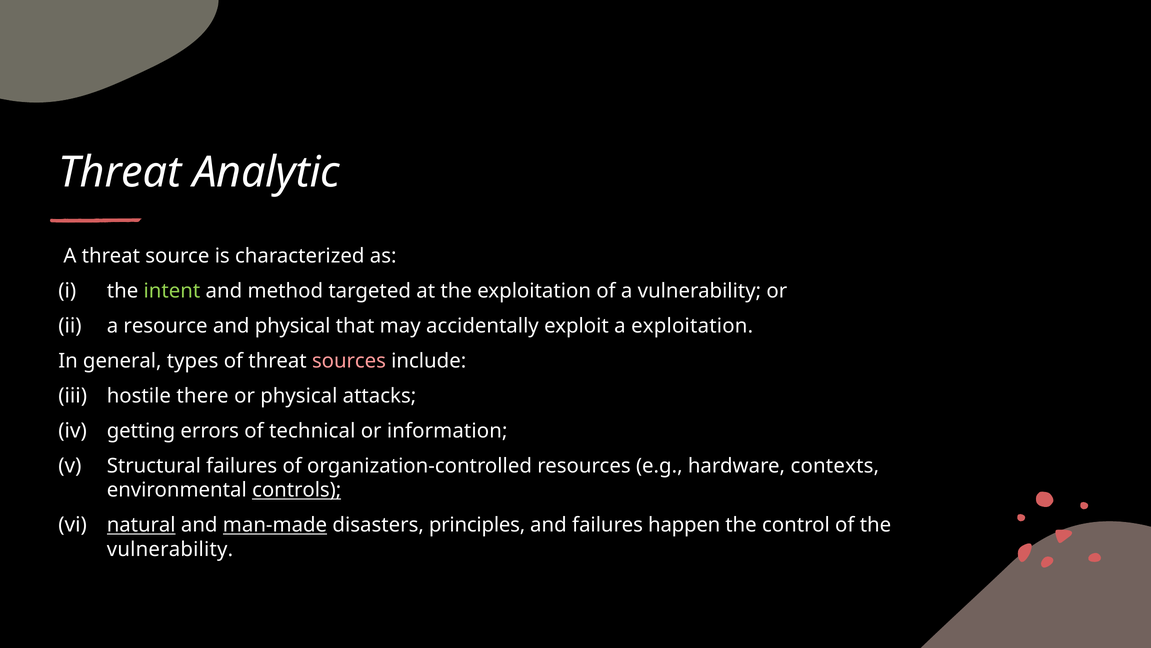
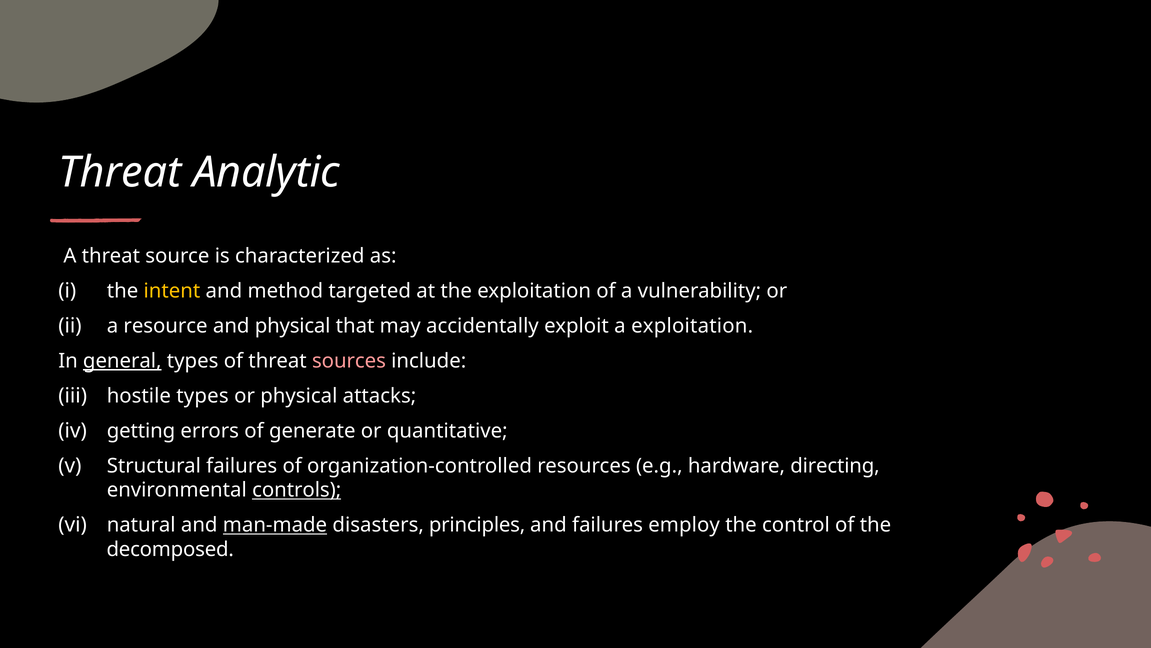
intent colour: light green -> yellow (172, 291)
general underline: none -> present (122, 361)
hostile there: there -> types (202, 396)
technical: technical -> generate (312, 431)
information: information -> quantitative (447, 431)
contexts: contexts -> directing (835, 466)
natural underline: present -> none (141, 525)
happen: happen -> employ (684, 525)
vulnerability: vulnerability -> decomposed (170, 549)
